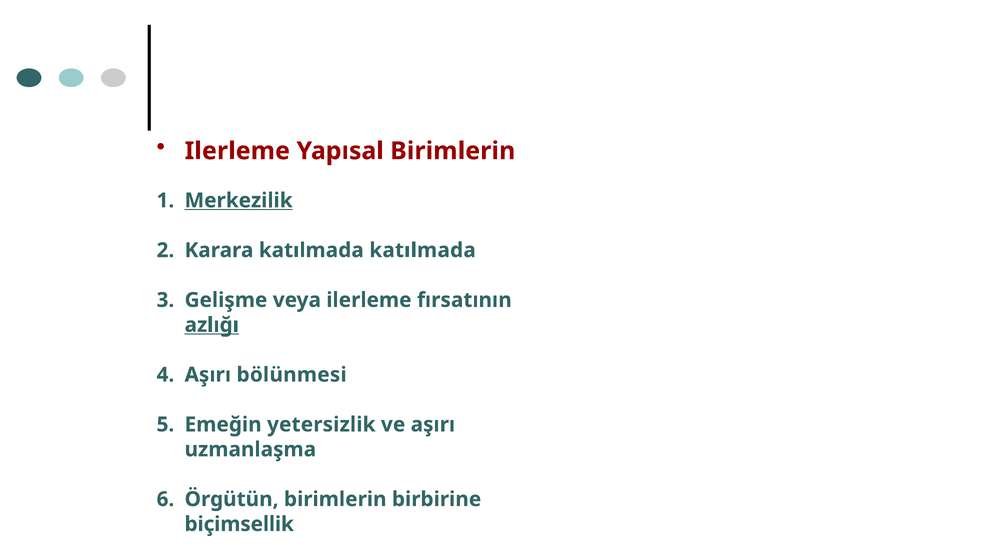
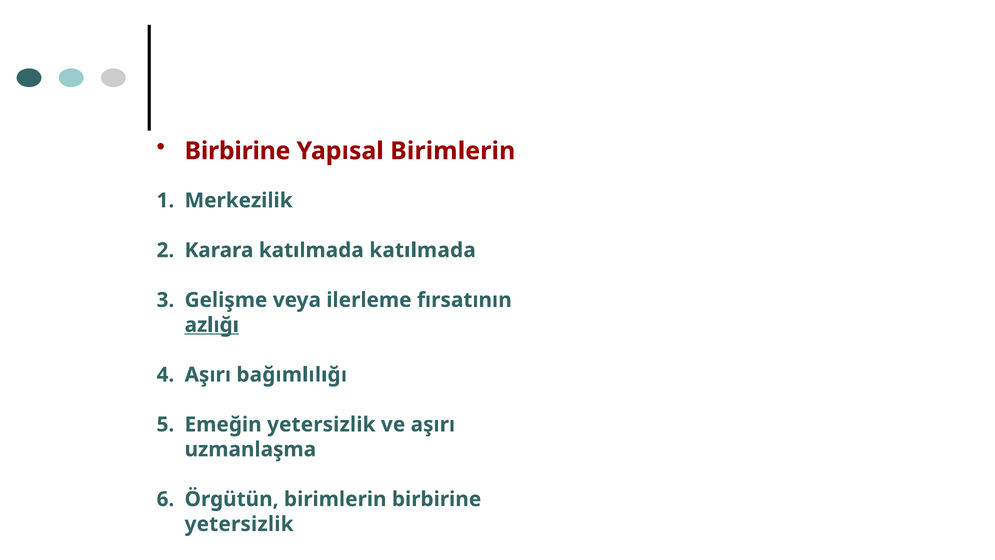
Ilerleme: Ilerleme -> Birbirine (237, 151)
Merkezilik underline: present -> none (239, 200)
bölünmesi: bölünmesi -> bağımlılığı (292, 375)
biçimsellik: biçimsellik -> yetersizlik (239, 524)
